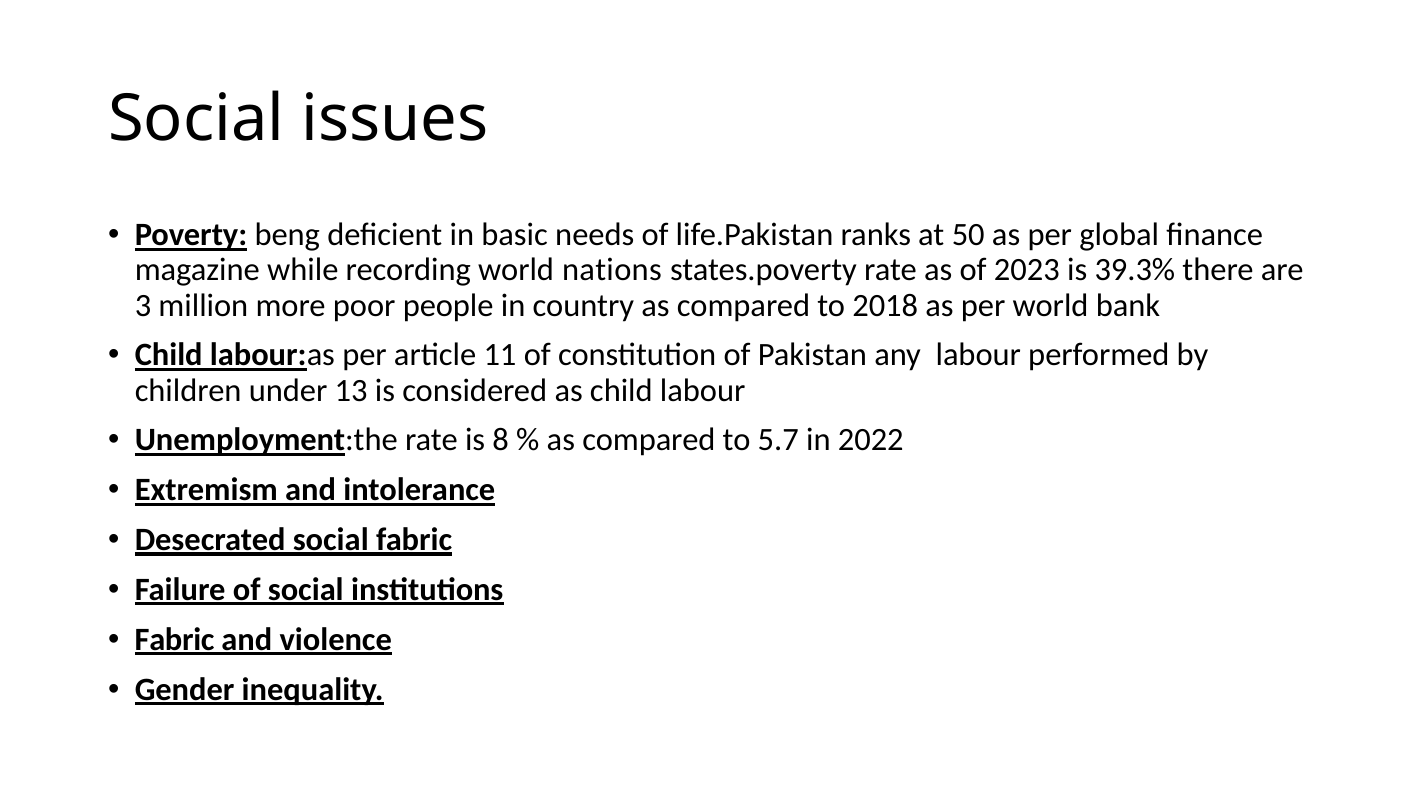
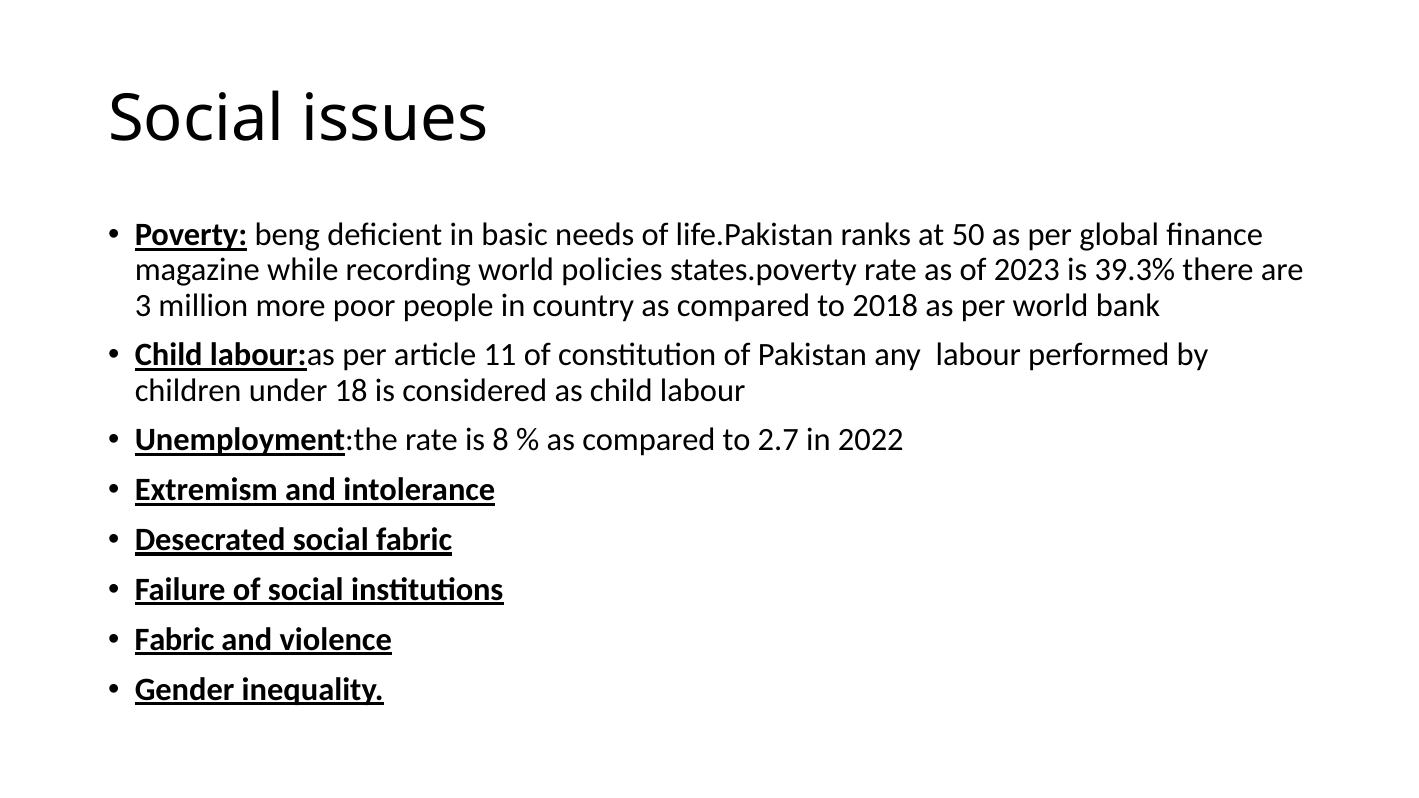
nations: nations -> policies (612, 270)
13: 13 -> 18 (351, 390)
5.7: 5.7 -> 2.7 (778, 440)
